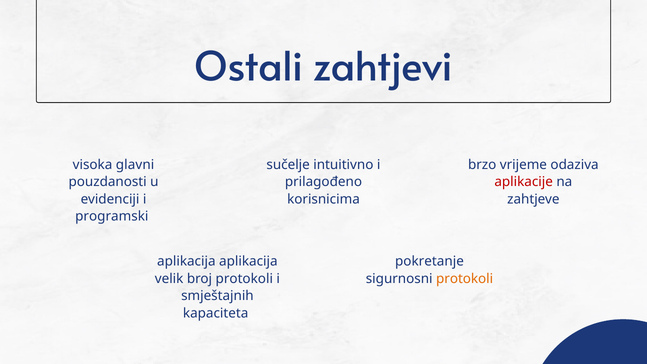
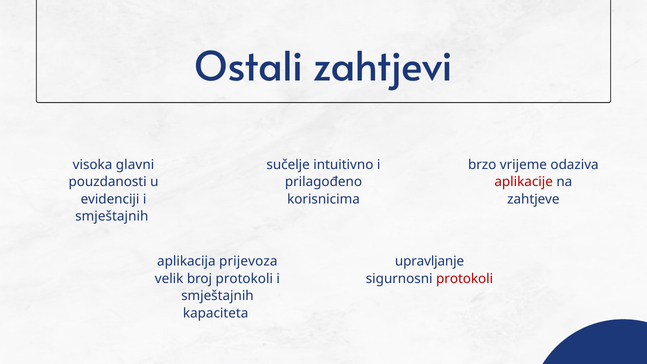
programski: programski -> smještajnih (112, 216)
aplikacija aplikacija: aplikacija -> prijevoza (248, 261)
pokretanje: pokretanje -> upravljanje (430, 261)
protokoli colour: orange -> red (465, 279)
